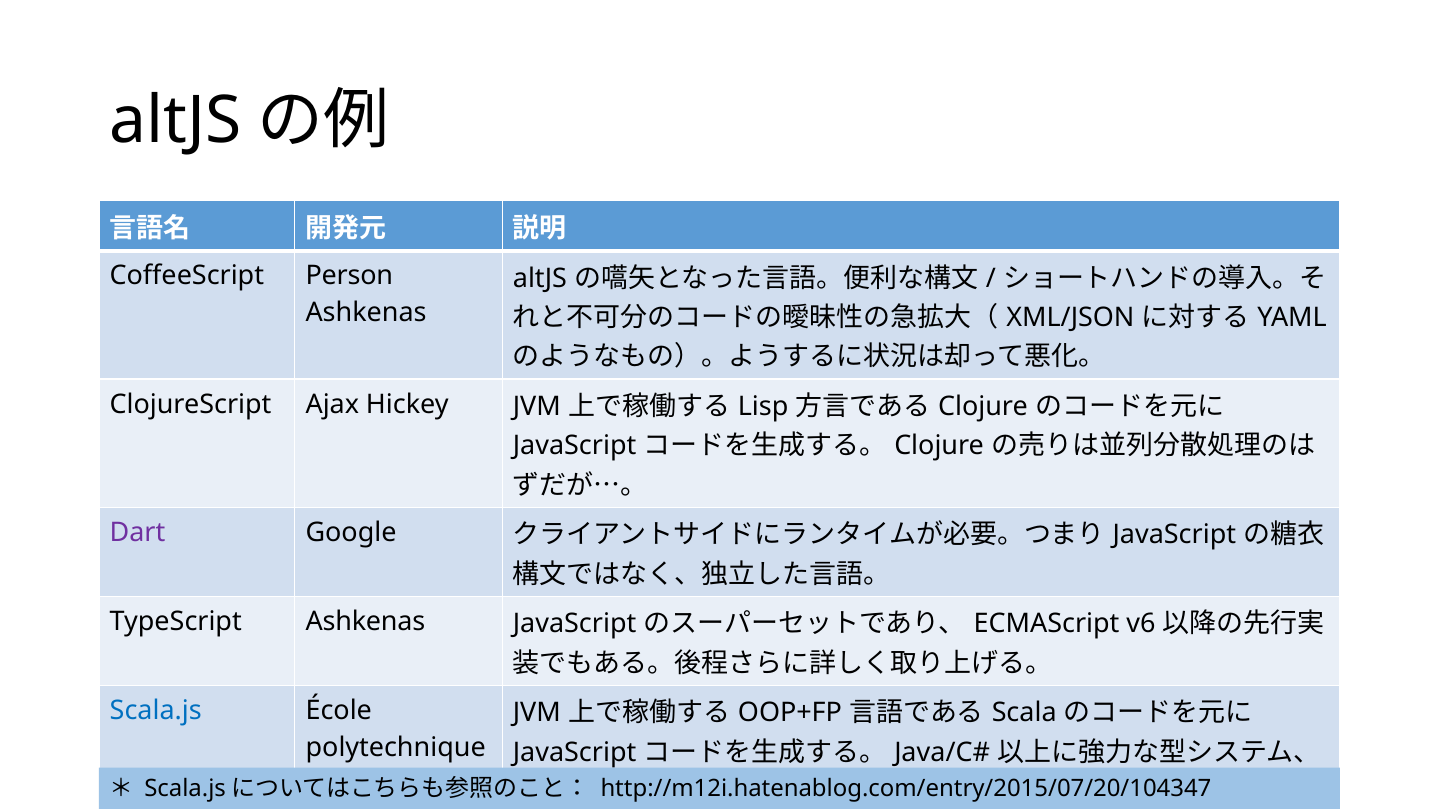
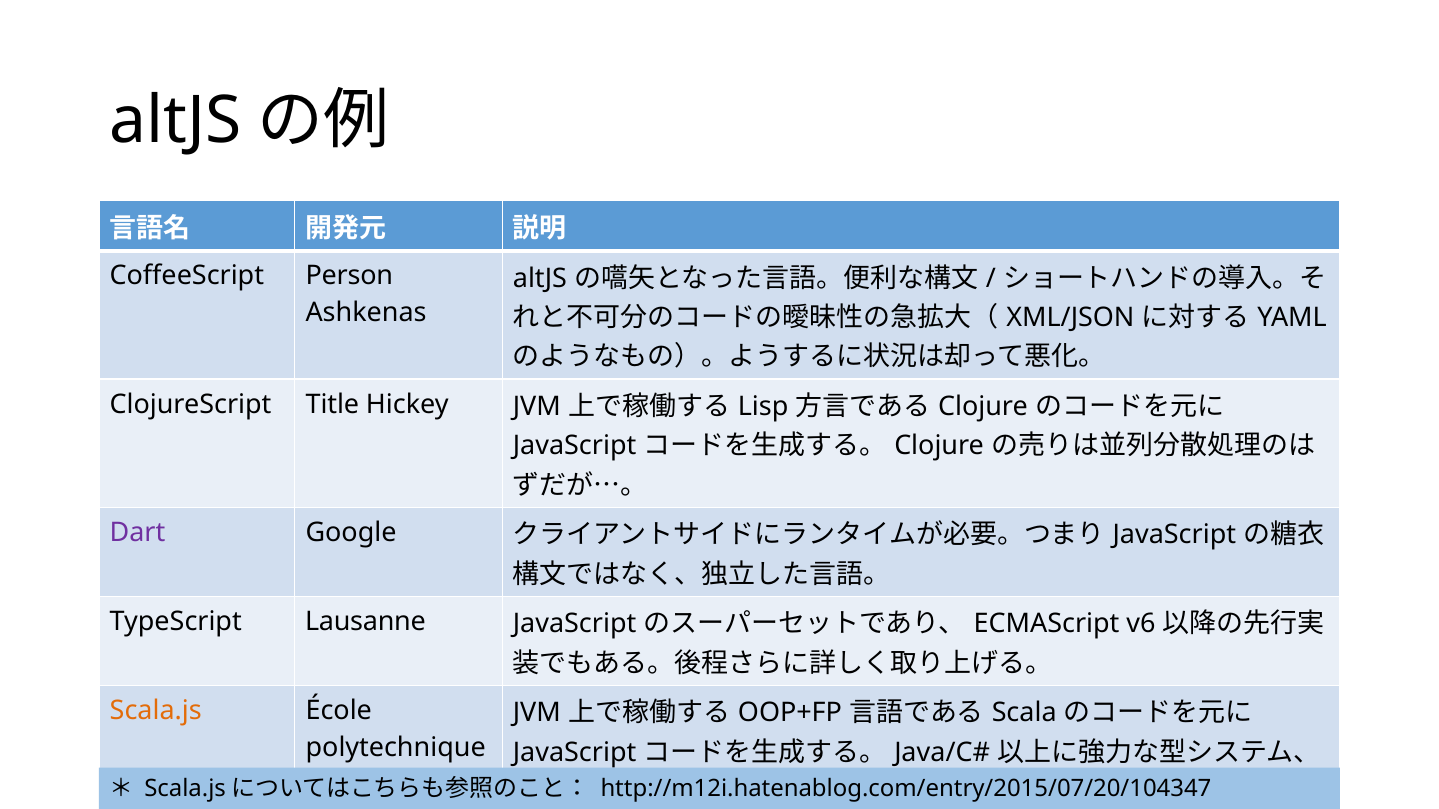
Ajax: Ajax -> Title (332, 404)
TypeScript Ashkenas: Ashkenas -> Lausanne (365, 622)
Scala.js colour: blue -> orange (156, 711)
